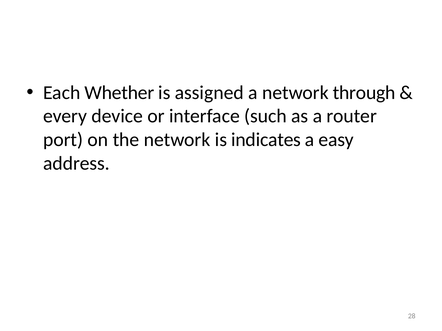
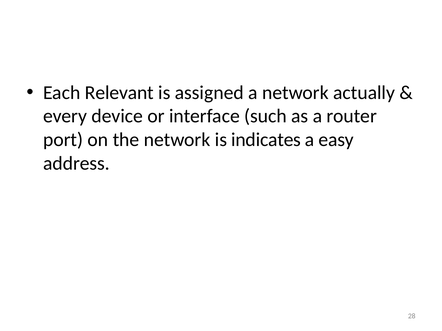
Whether: Whether -> Relevant (119, 93)
through: through -> actually (364, 93)
